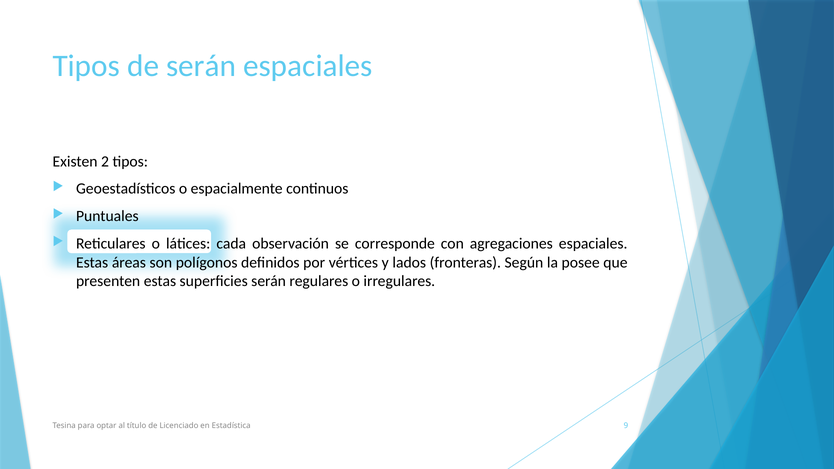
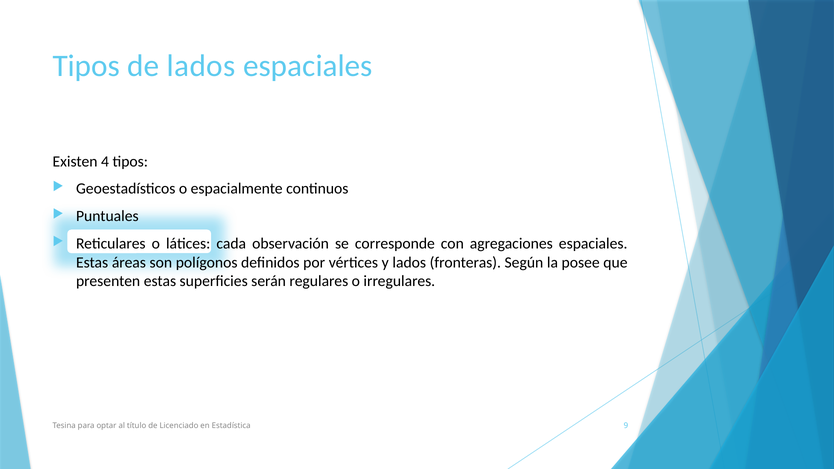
de serán: serán -> lados (201, 66)
2: 2 -> 4 (105, 161)
